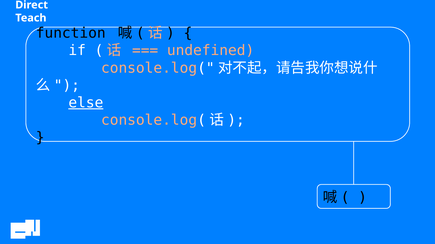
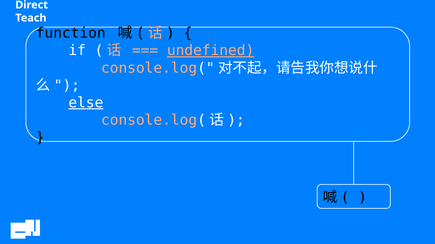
undefined underline: none -> present (211, 51)
